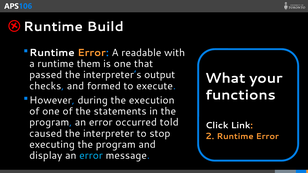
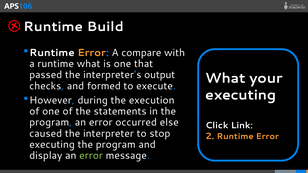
readable: readable -> compare (141, 53)
runtime them: them -> what (89, 64)
functions: functions -> executing (241, 95)
told: told -> else (169, 123)
error colour: light blue -> light green (91, 156)
